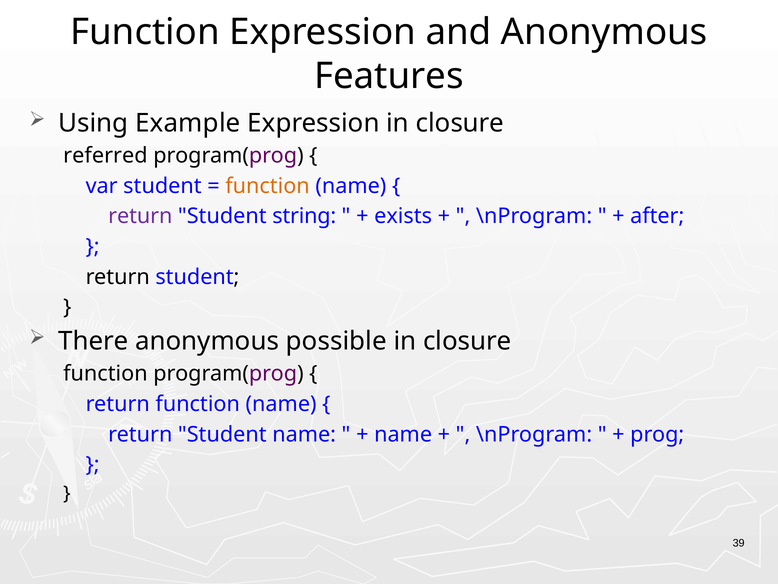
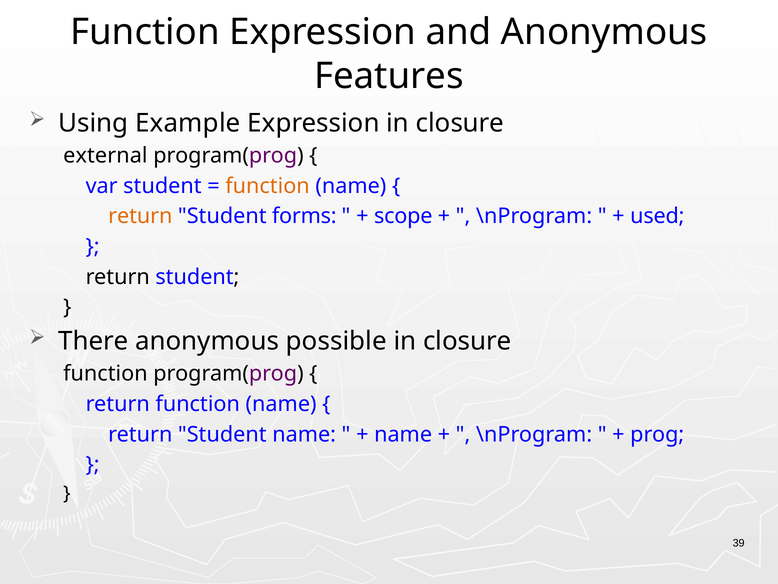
referred: referred -> external (105, 156)
return colour: purple -> orange (140, 216)
string: string -> forms (304, 216)
exists: exists -> scope (403, 216)
after: after -> used (657, 216)
